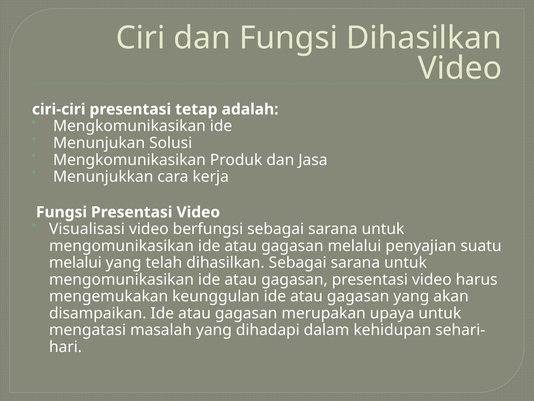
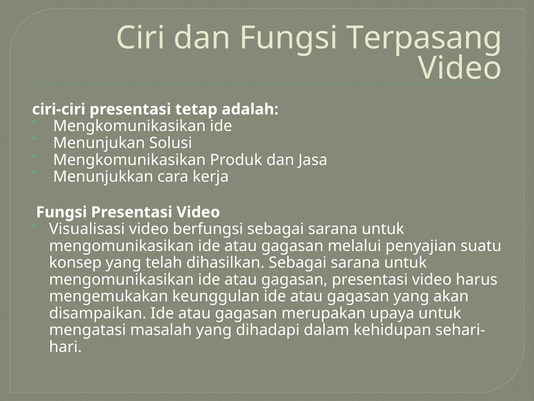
Fungsi Dihasilkan: Dihasilkan -> Terpasang (424, 38)
melalui: melalui -> konsep (75, 262)
